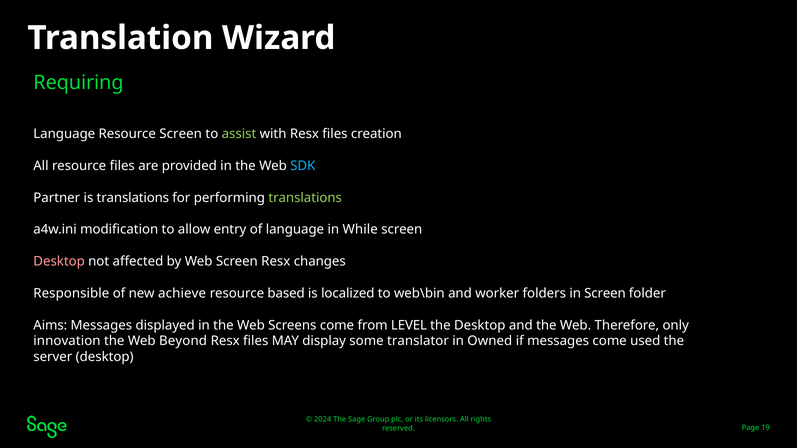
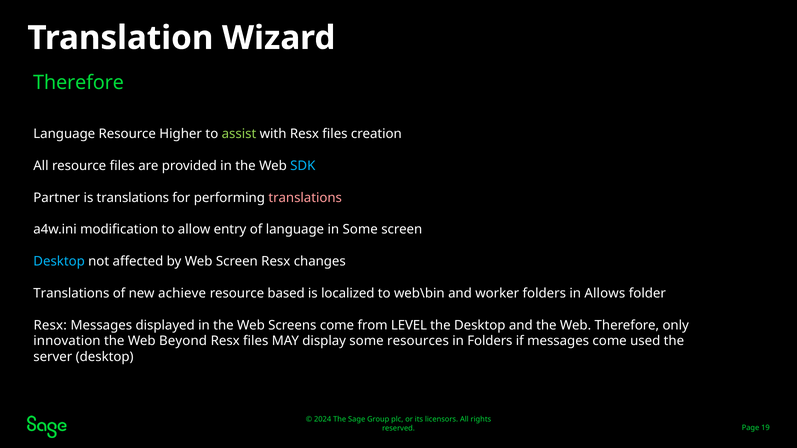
Requiring: Requiring -> Therefore (78, 83)
Resource Screen: Screen -> Higher (181, 134)
translations colour: light green -> pink (305, 198)
in While: While -> Some (360, 230)
Desktop colour: pink -> light blue (59, 262)
Responsible: Responsible -> Translations (71, 294)
in Screen: Screen -> Allows (605, 294)
Aims: Aims -> Resx (50, 325)
translator: translator -> resources (418, 341)
in Owned: Owned -> Folders (490, 341)
